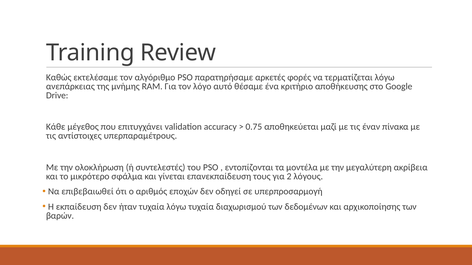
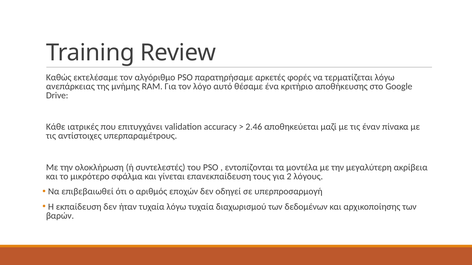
μέγεθος: μέγεθος -> ιατρικές (83, 127)
0.75: 0.75 -> 2.46 (254, 127)
